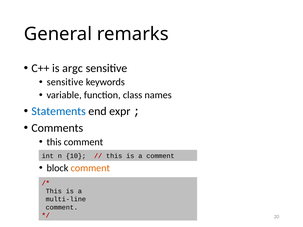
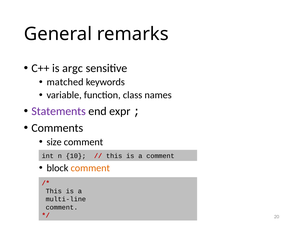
sensitive: sensitive -> matched (65, 82)
Statements colour: blue -> purple (59, 111)
this: this -> size (54, 142)
